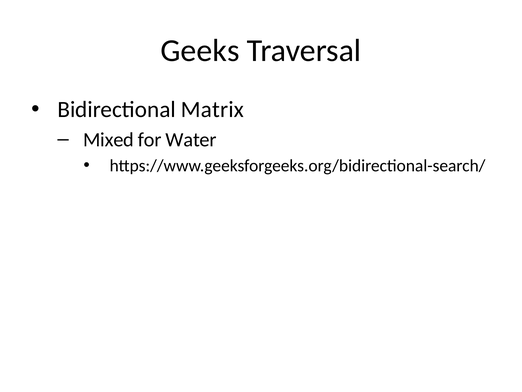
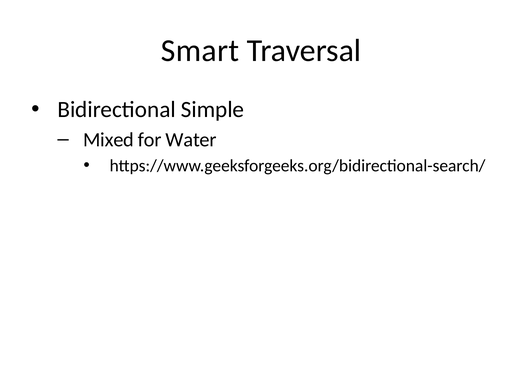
Geeks: Geeks -> Smart (200, 51)
Matrix: Matrix -> Simple (213, 110)
